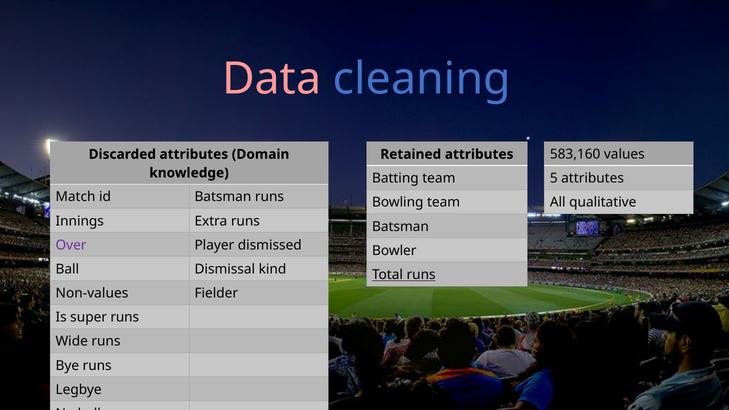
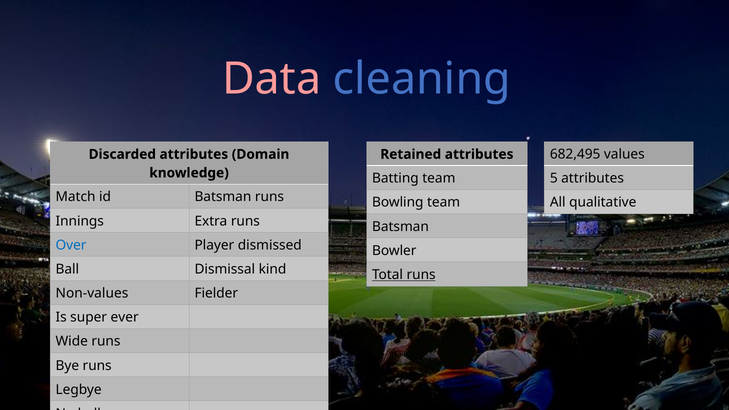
583,160: 583,160 -> 682,495 (575, 154)
Over colour: purple -> blue (71, 245)
super runs: runs -> ever (125, 317)
